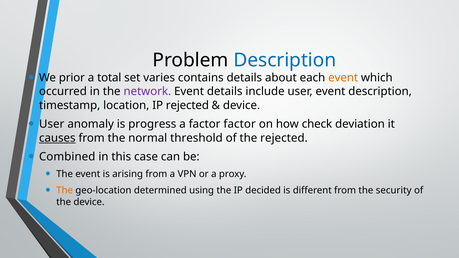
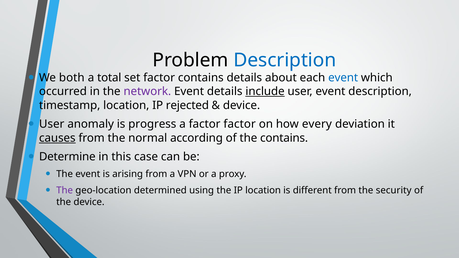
prior: prior -> both (72, 78)
set varies: varies -> factor (159, 78)
event colour: orange -> blue (343, 78)
include underline: none -> present (265, 92)
check: check -> every (317, 124)
threshold: threshold -> according (196, 138)
the rejected: rejected -> contains (284, 138)
Combined: Combined -> Determine (67, 157)
The colour: orange -> purple (65, 191)
IP decided: decided -> location (263, 191)
